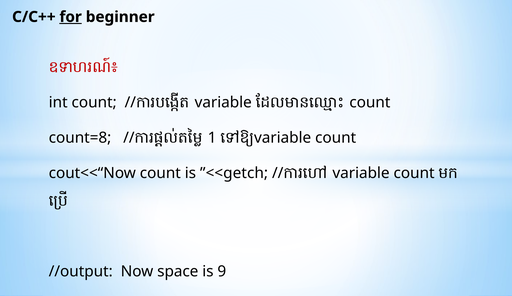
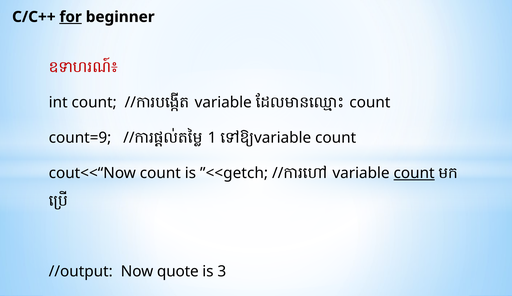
count=8: count=8 -> count=9 (80, 138)
count underline: none -> present (414, 173)
space: space -> quote (178, 271)
9: 9 -> 3 (222, 271)
